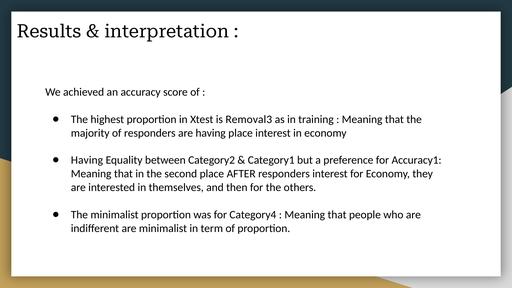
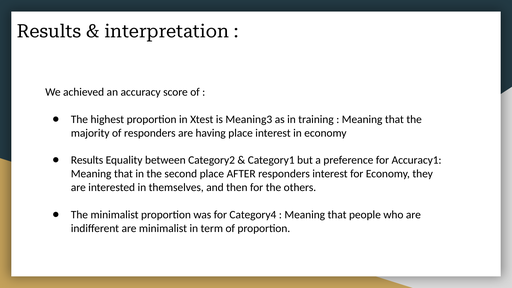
Removal3: Removal3 -> Meaning3 (249, 119)
Having: Having -> Results (87, 160)
